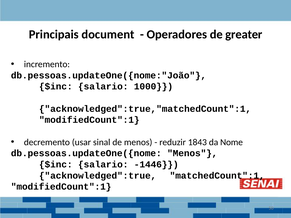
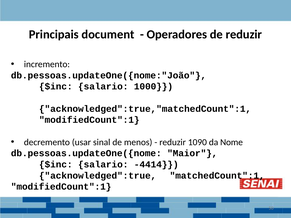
de greater: greater -> reduzir (244, 34)
1843: 1843 -> 1090 (197, 142)
db.pessoas.updateOne({nome Menos: Menos -> Maior (192, 154)
-1446: -1446 -> -4414 (156, 165)
